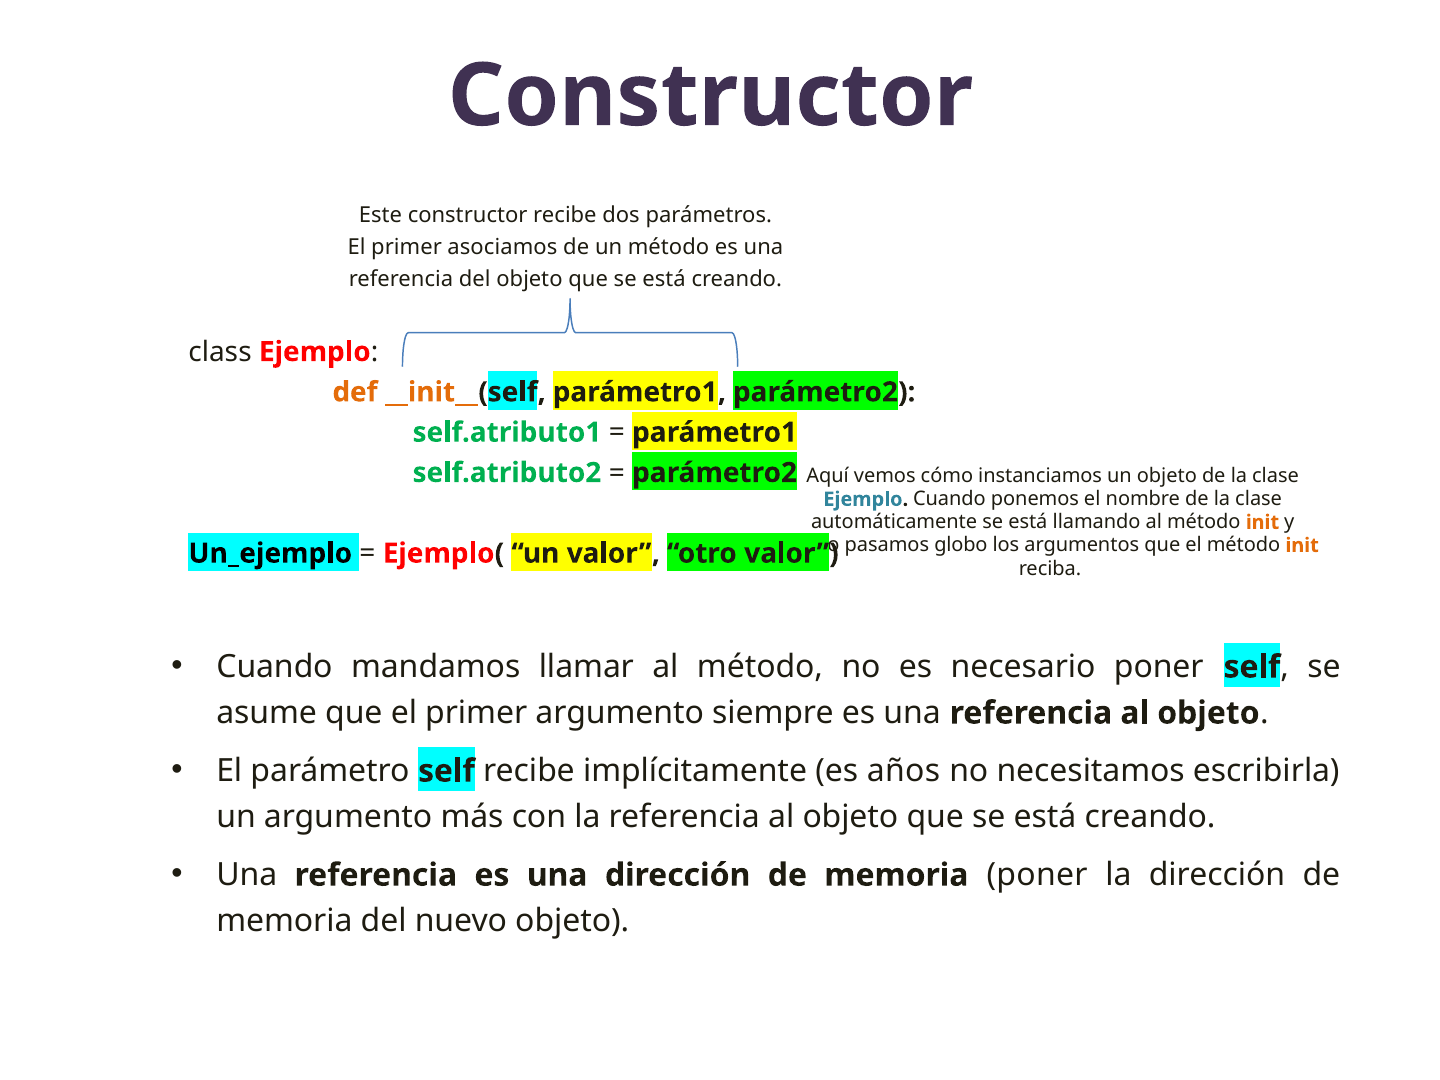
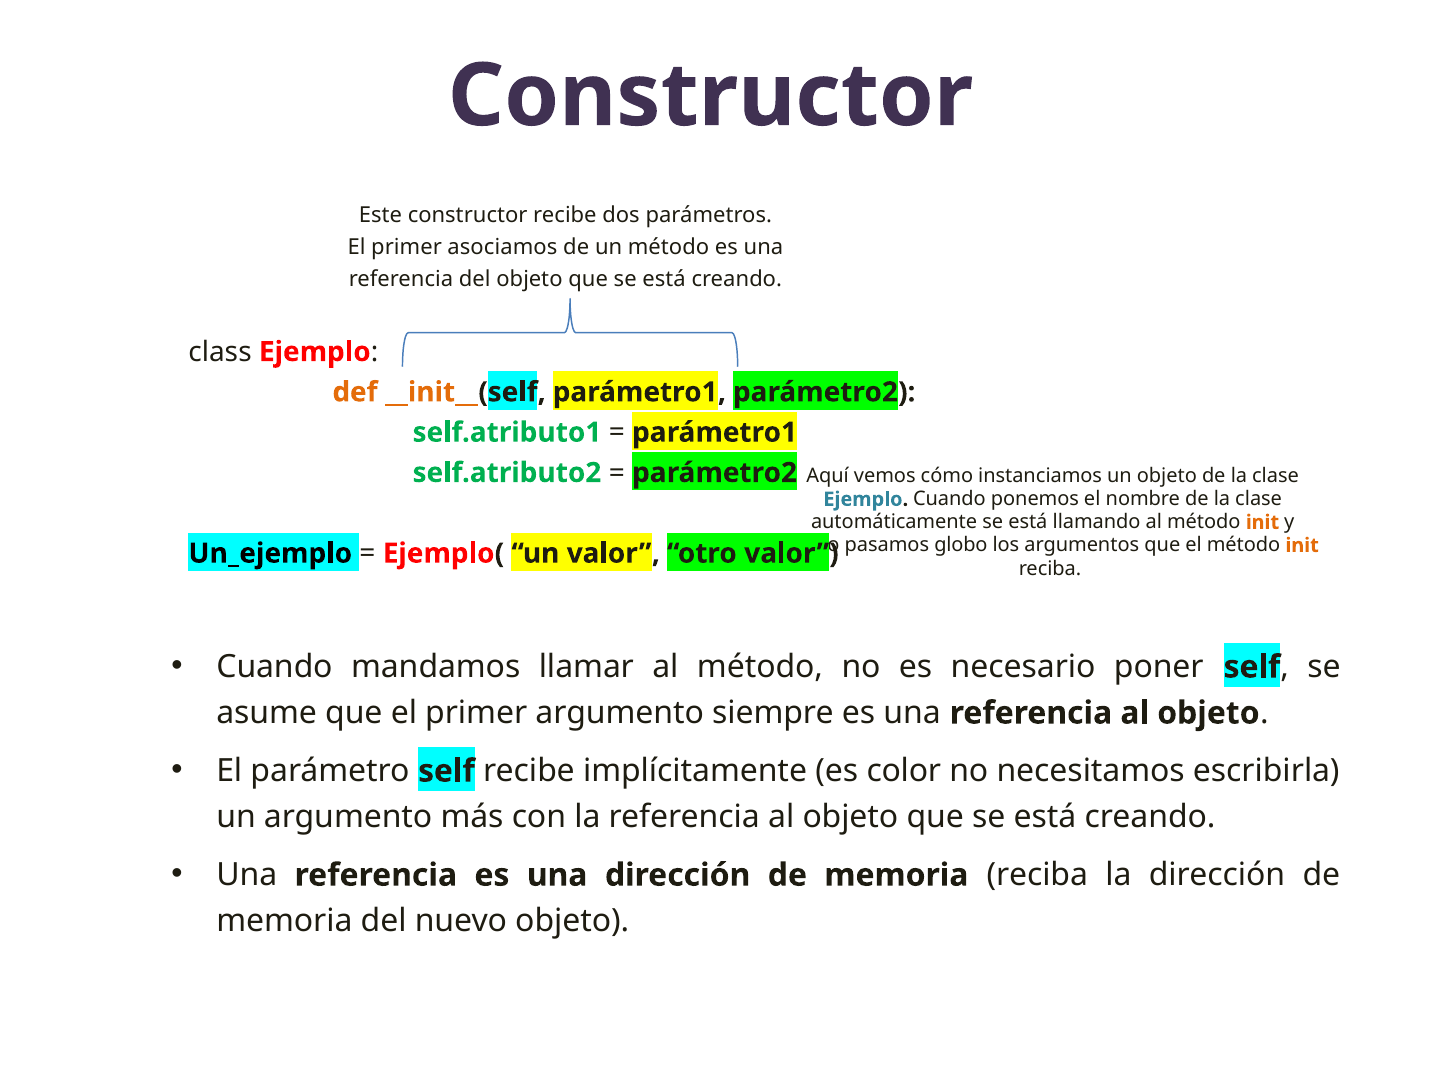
años: años -> color (904, 771)
memoria poner: poner -> reciba (1037, 875)
